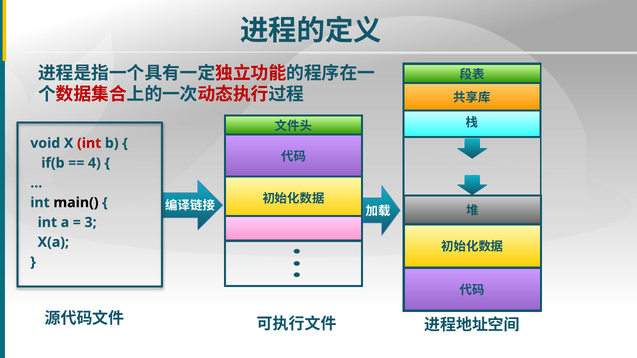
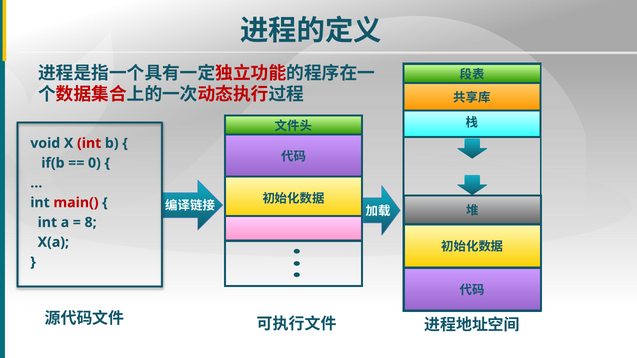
4: 4 -> 0 (94, 163)
main( colour: black -> red (76, 203)
3: 3 -> 8 (91, 223)
